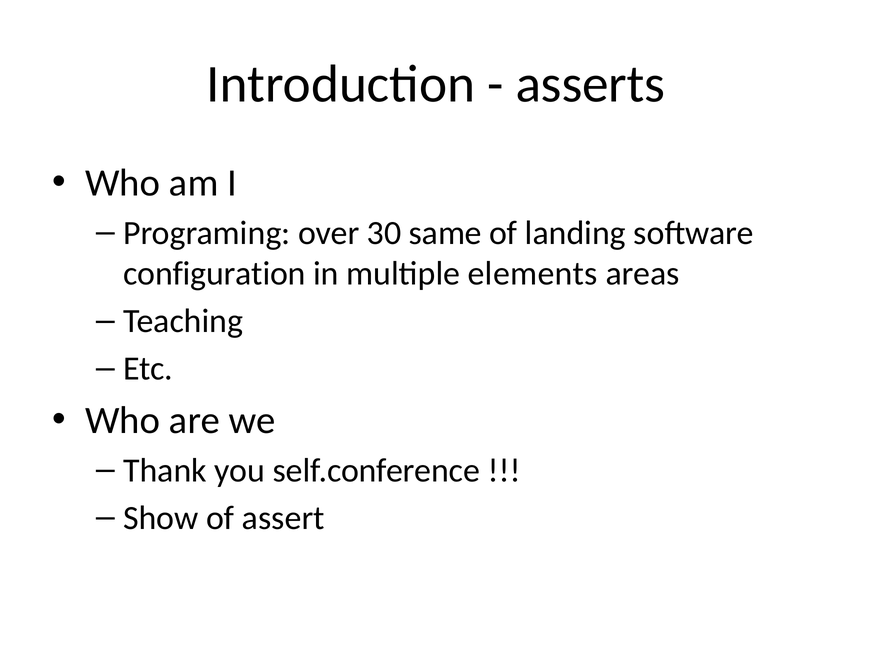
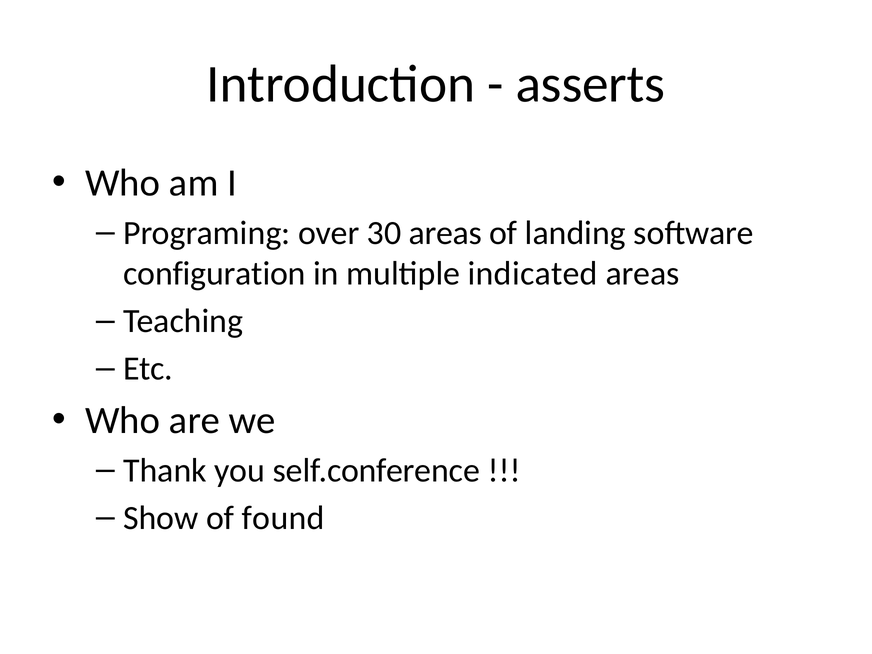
30 same: same -> areas (445, 233)
elements: elements -> indicated (533, 274)
assert: assert -> found (283, 518)
